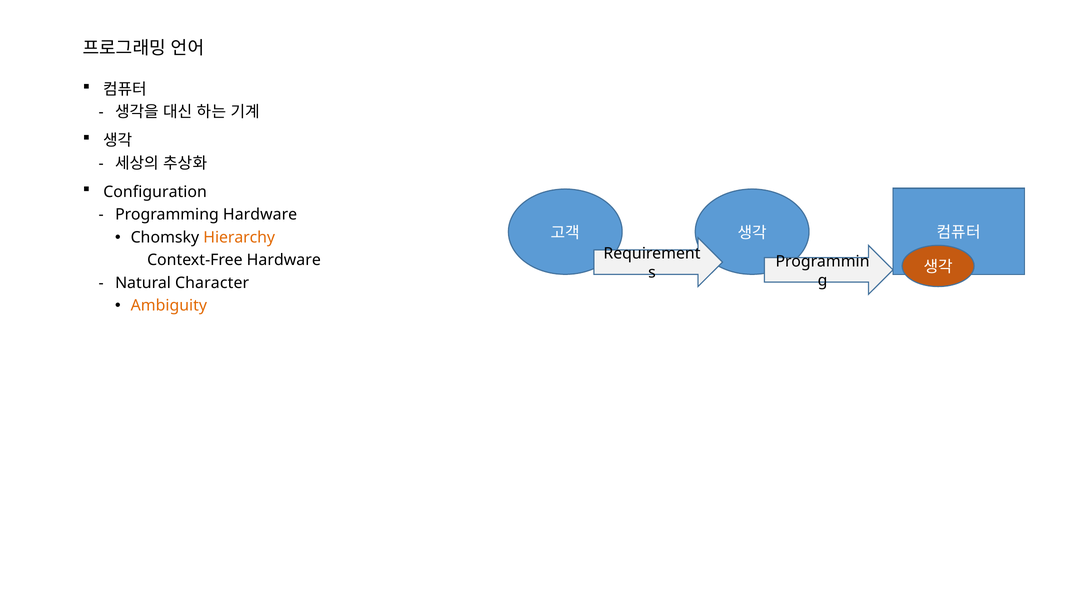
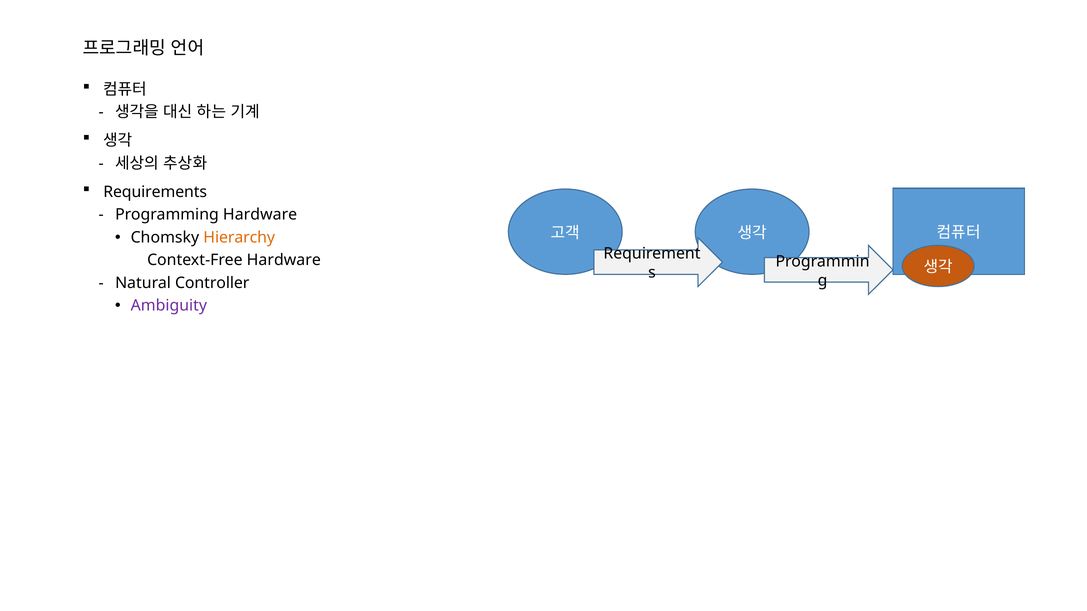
Configuration: Configuration -> Requirements (155, 192)
Character: Character -> Controller (212, 283)
Ambiguity colour: orange -> purple (169, 306)
